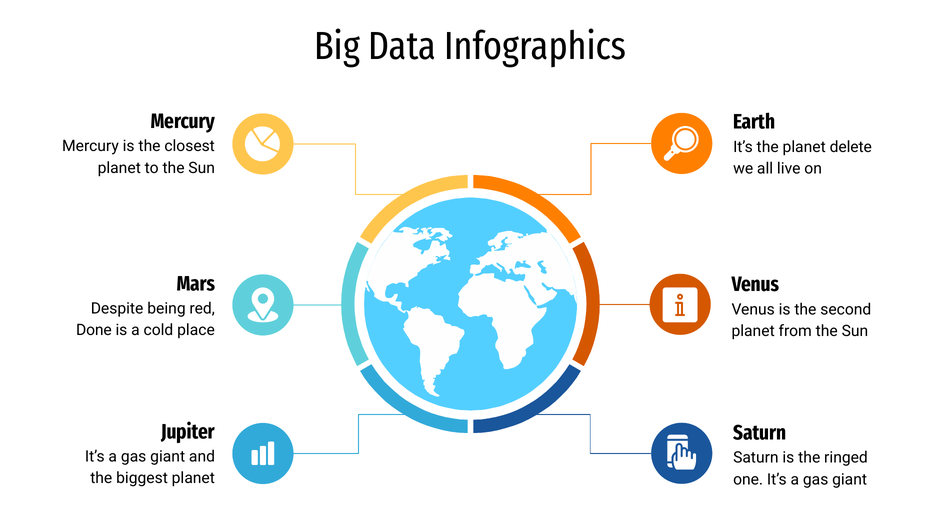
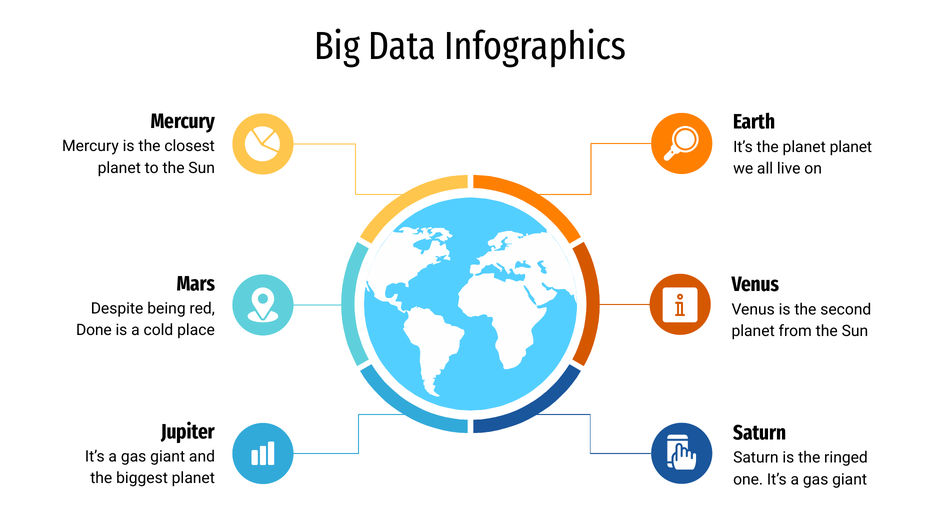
planet delete: delete -> planet (851, 147)
